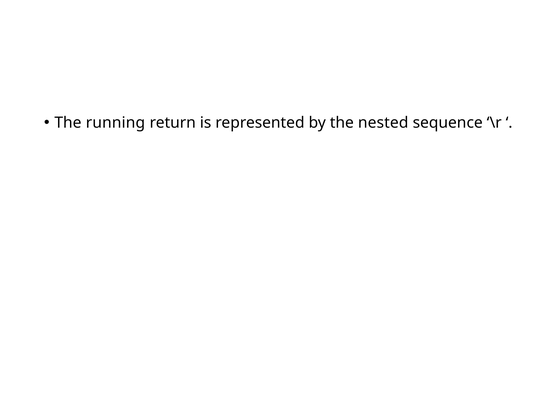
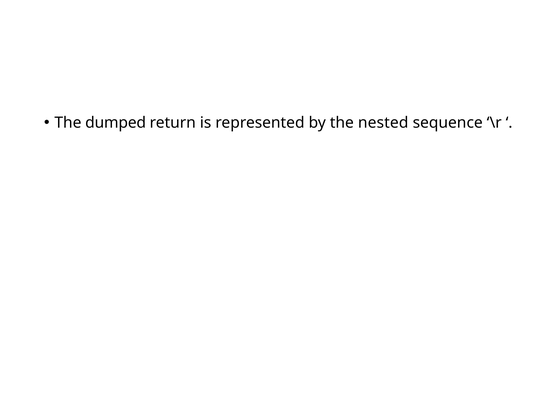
running: running -> dumped (116, 123)
